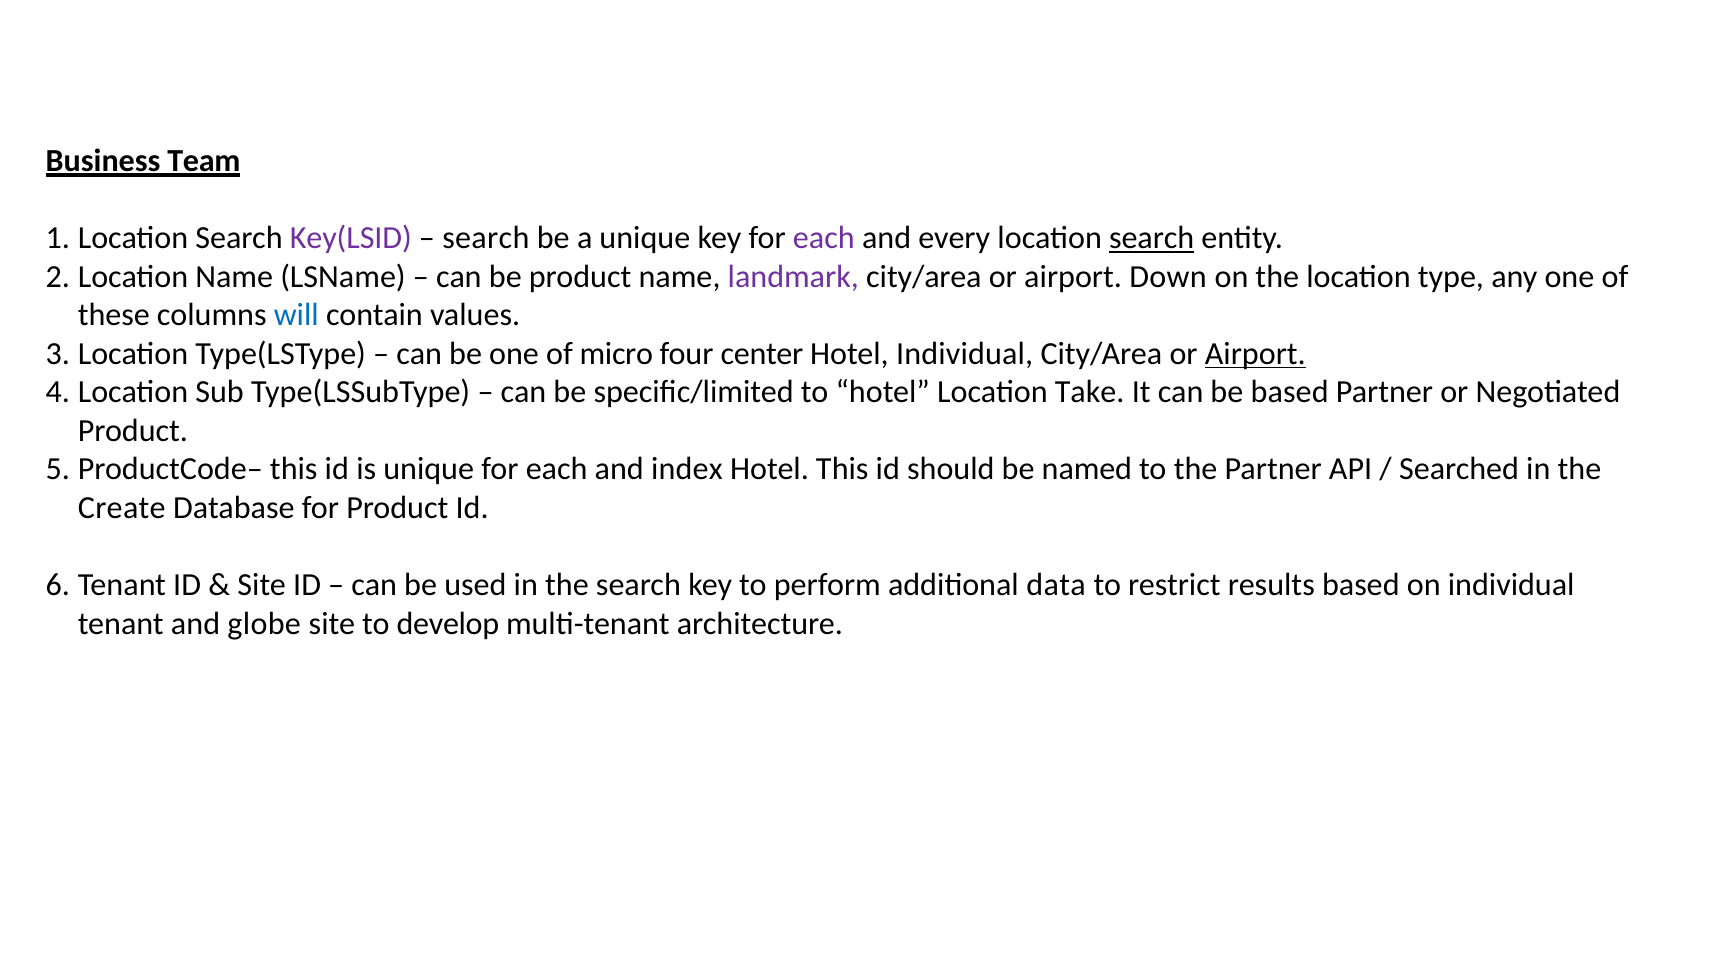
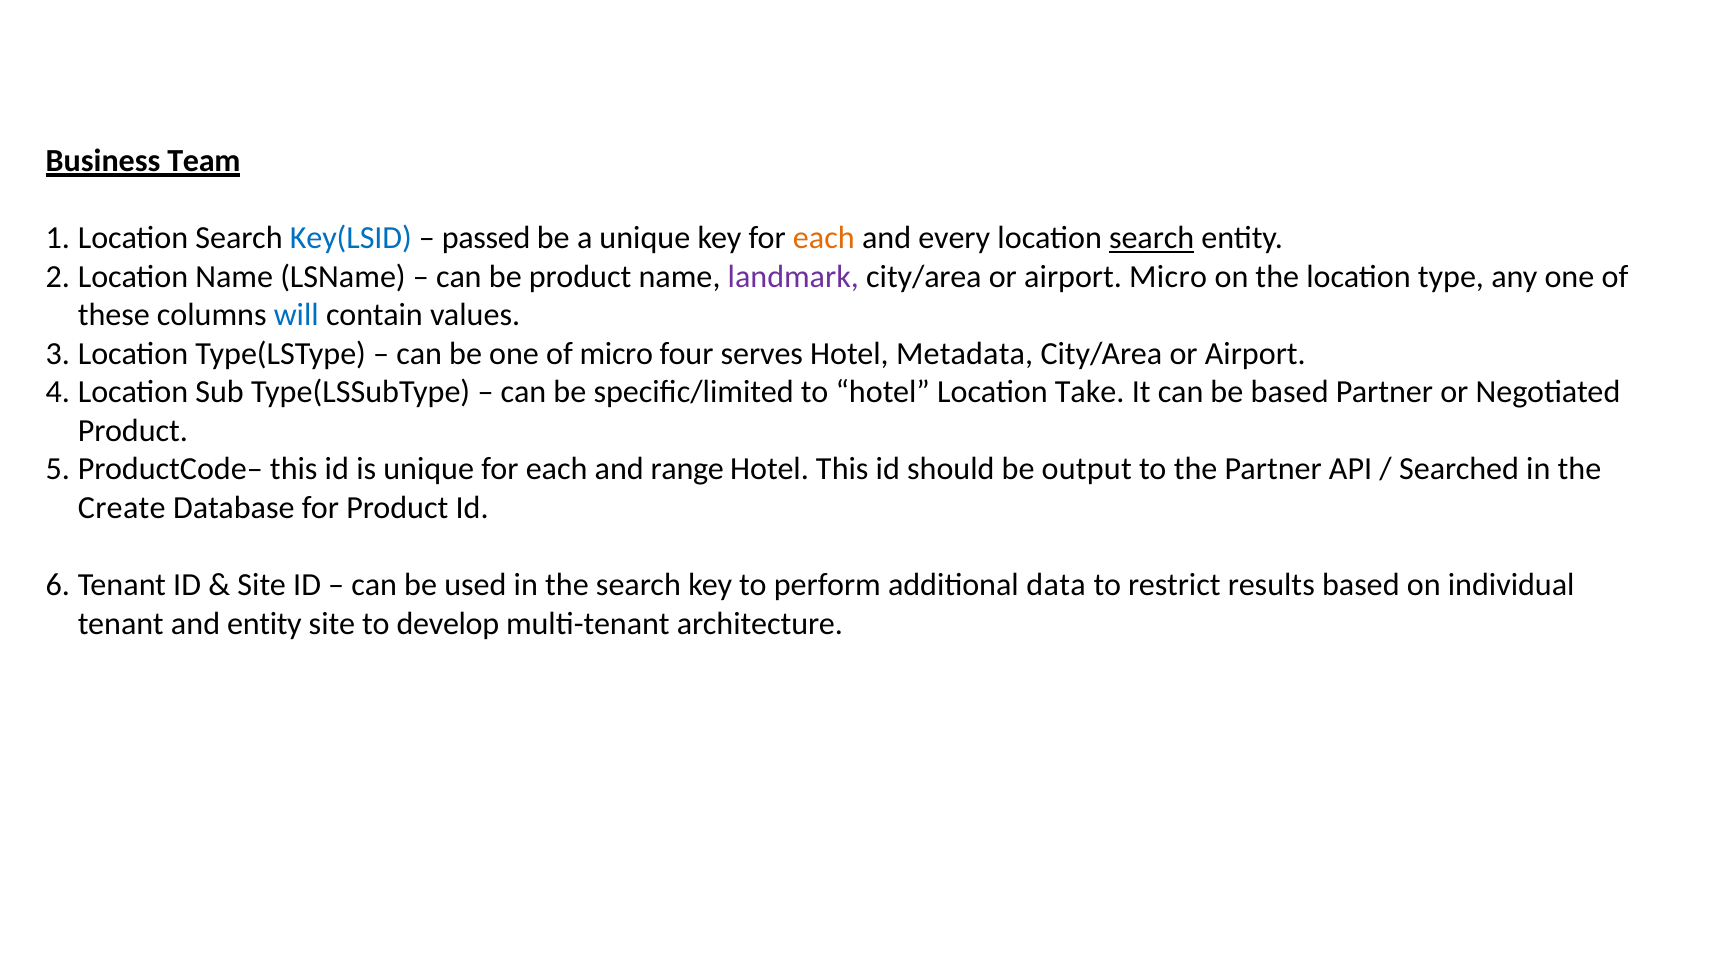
Key(LSID colour: purple -> blue (351, 238)
search: search -> passed (486, 238)
each colour: purple -> orange (824, 238)
airport Down: Down -> Micro (1168, 276)
center: center -> serves (762, 354)
Hotel Individual: Individual -> Metadata (965, 354)
Airport underline: present -> none (1255, 354)
index: index -> range (687, 469)
named: named -> output (1087, 469)
and globe: globe -> entity (264, 623)
